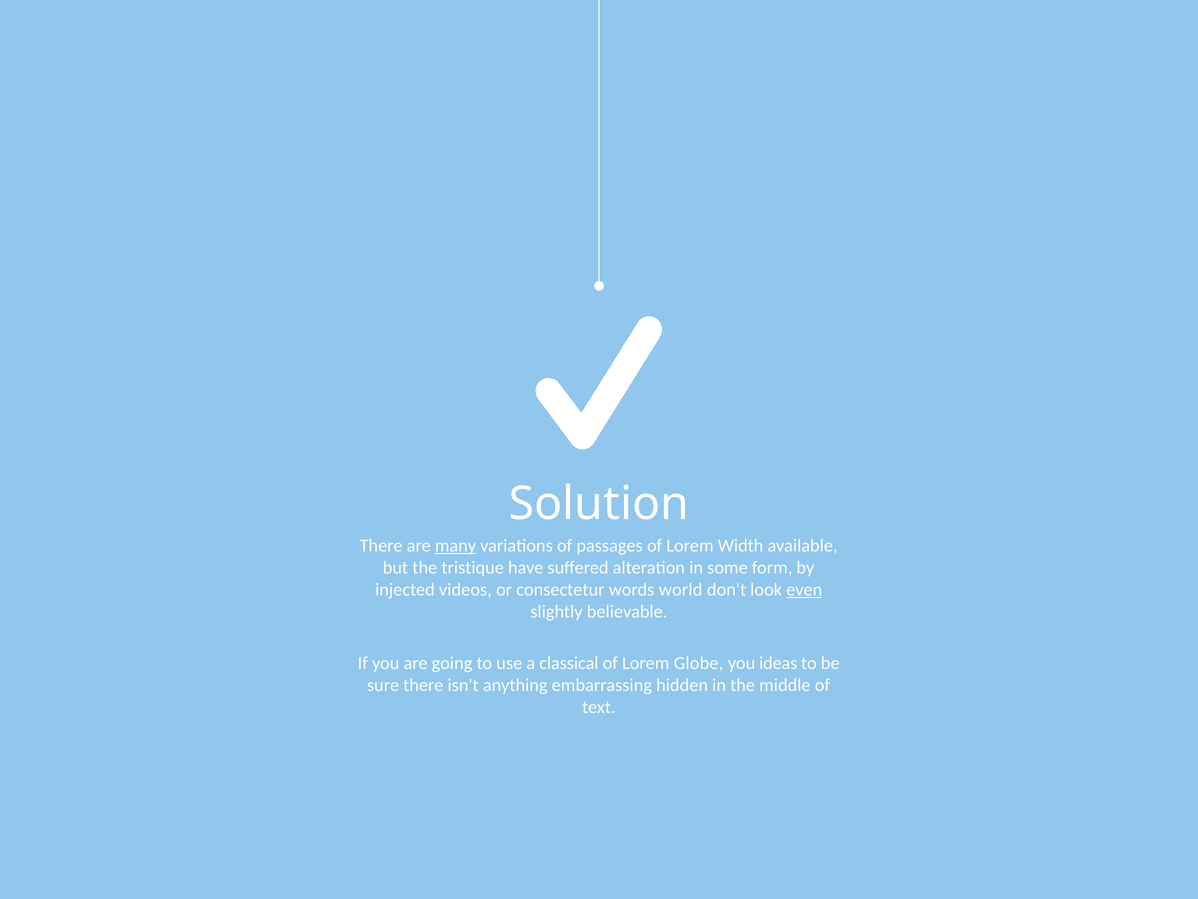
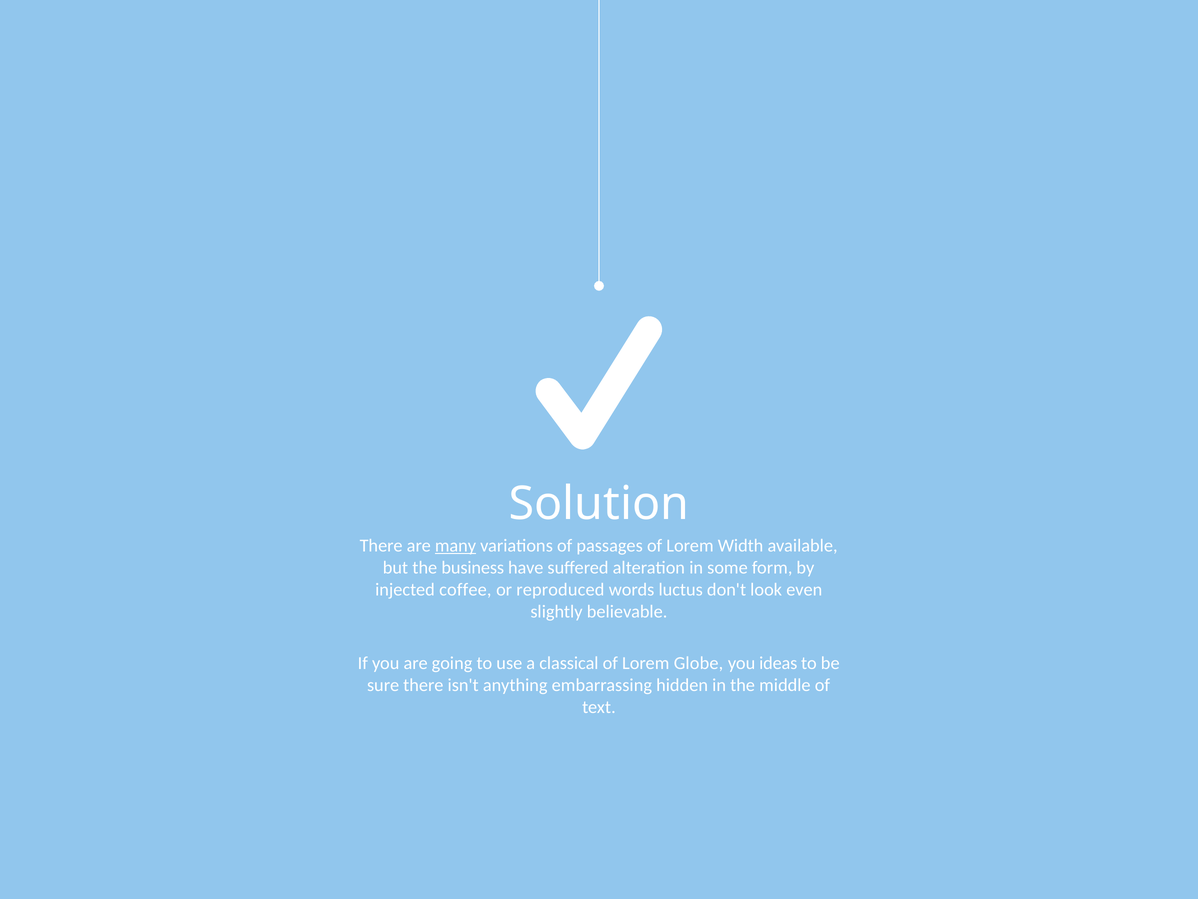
tristique: tristique -> business (473, 567)
videos: videos -> coffee (465, 589)
consectetur: consectetur -> reproduced (560, 589)
world: world -> luctus (681, 589)
even underline: present -> none (804, 589)
